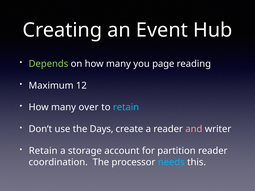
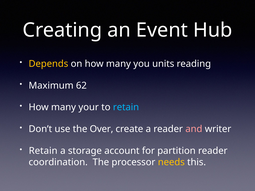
Depends colour: light green -> yellow (48, 64)
page: page -> units (163, 64)
12: 12 -> 62 (81, 86)
over: over -> your (89, 107)
Days: Days -> Over (101, 129)
needs colour: light blue -> yellow (171, 162)
